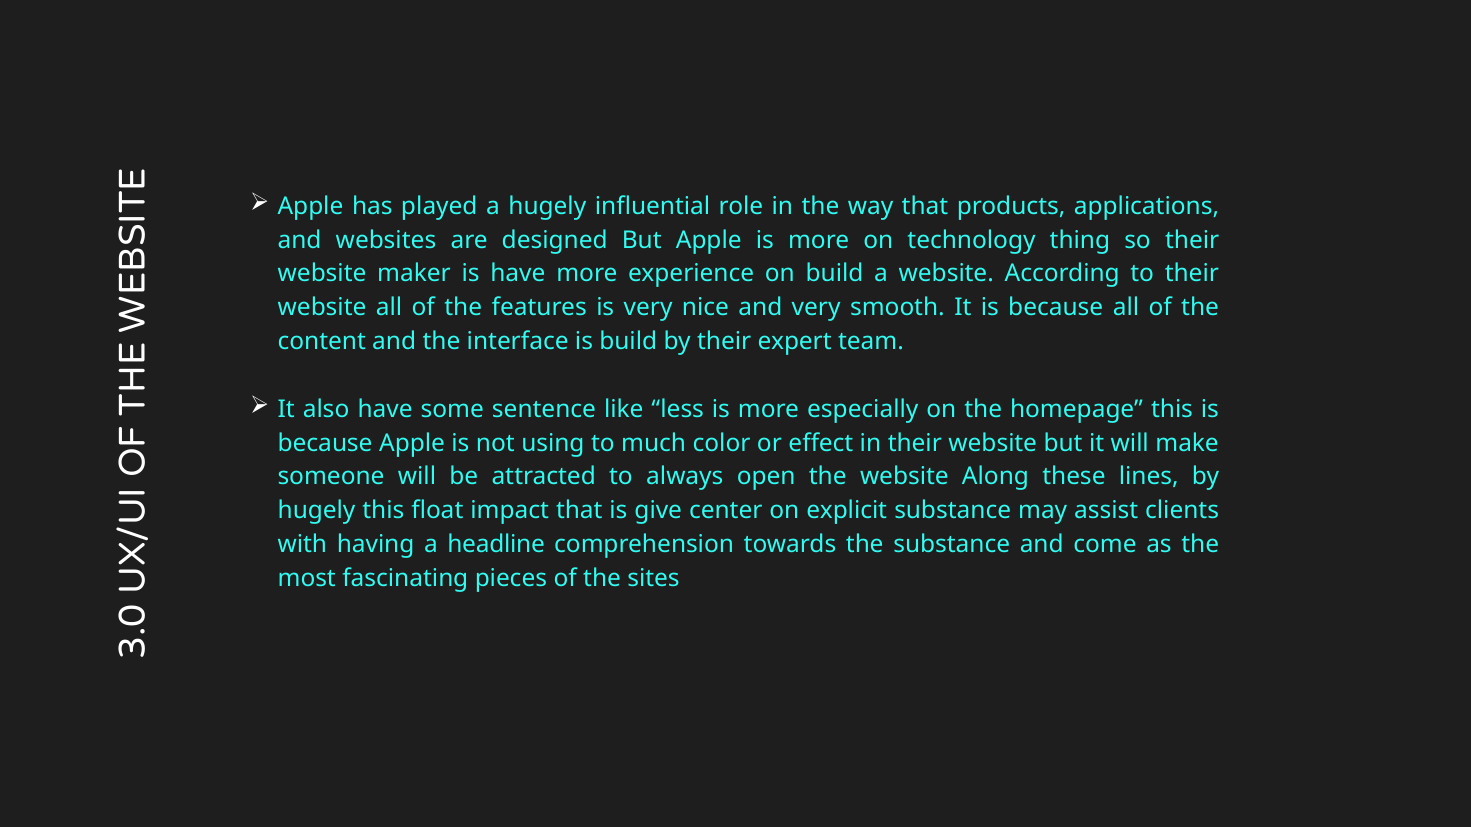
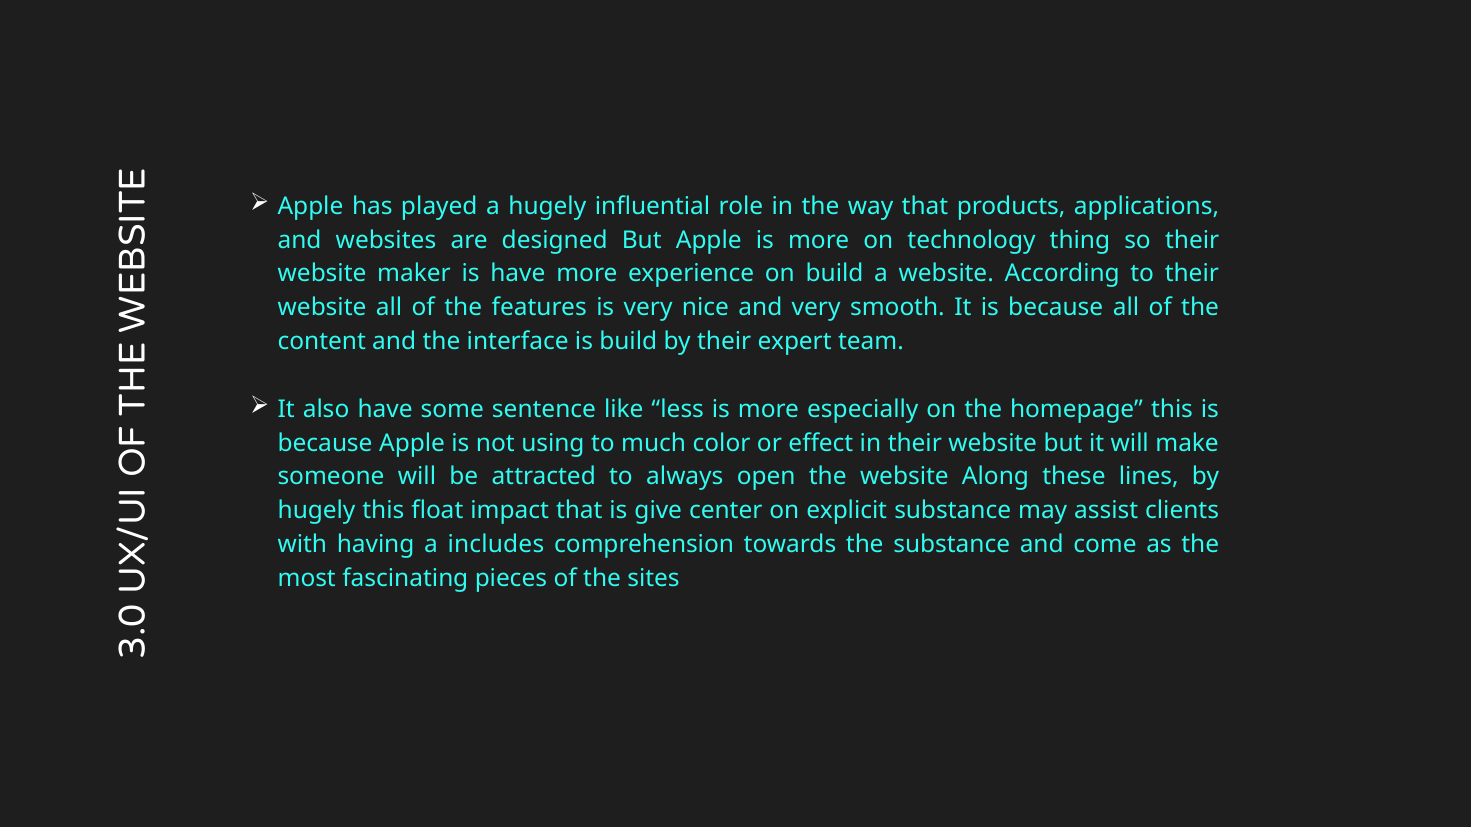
headline: headline -> includes (496, 545)
